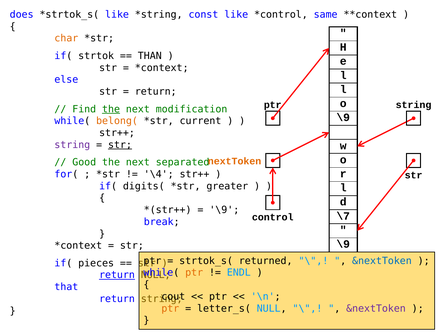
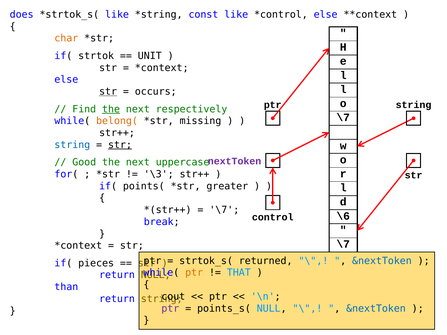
same: same -> else (326, 15)
THAN: THAN -> UNIT (150, 56)
str underline: none -> present (108, 92)
return: return -> occurs (156, 92)
modification: modification -> respectively (192, 109)
\9: \9 -> \7 (343, 118)
current: current -> missing (200, 121)
string colour: purple -> blue (72, 145)
nextToken colour: orange -> purple (235, 161)
separated: separated -> uppercase (183, 162)
\4: \4 -> \3 (159, 174)
digits(: digits( -> points( (144, 186)
\9: \9 -> \7 (224, 210)
\7: \7 -> \6 (343, 216)
\9: \9 -> \7 (343, 244)
ENDL: ENDL -> THAT (239, 273)
return underline: present -> none (117, 275)
that: that -> than (66, 287)
ptr colour: orange -> purple (170, 309)
letter_s(: letter_s( -> points_s( (224, 309)
&nextToken colour: purple -> blue (376, 309)
